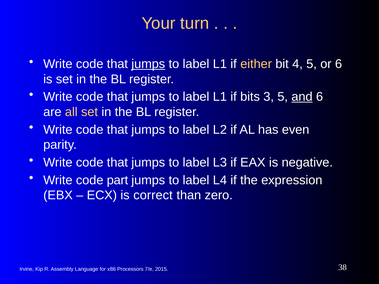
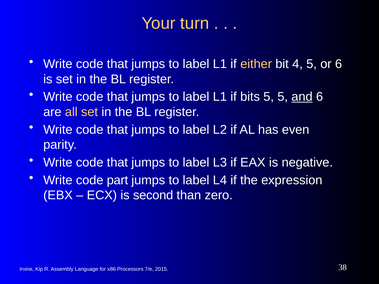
jumps underline: present -> none (148, 64)
bits 3: 3 -> 5 (269, 97)
correct: correct -> second (153, 195)
